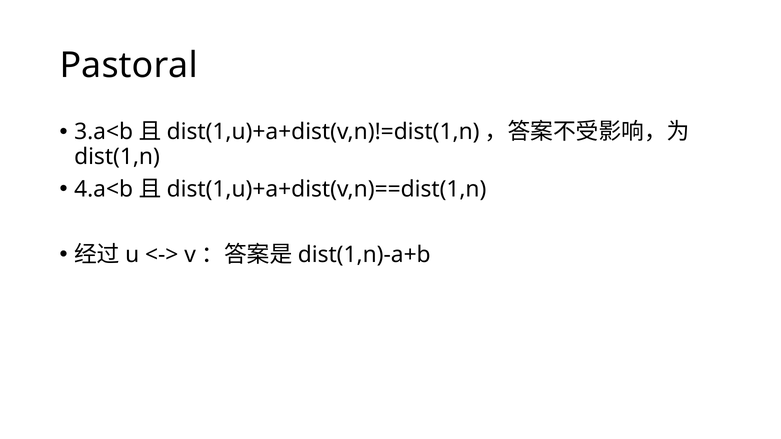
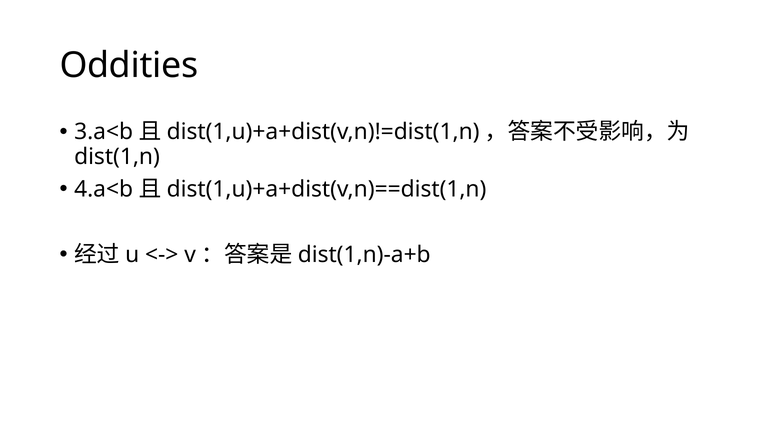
Pastoral: Pastoral -> Oddities (129, 66)
